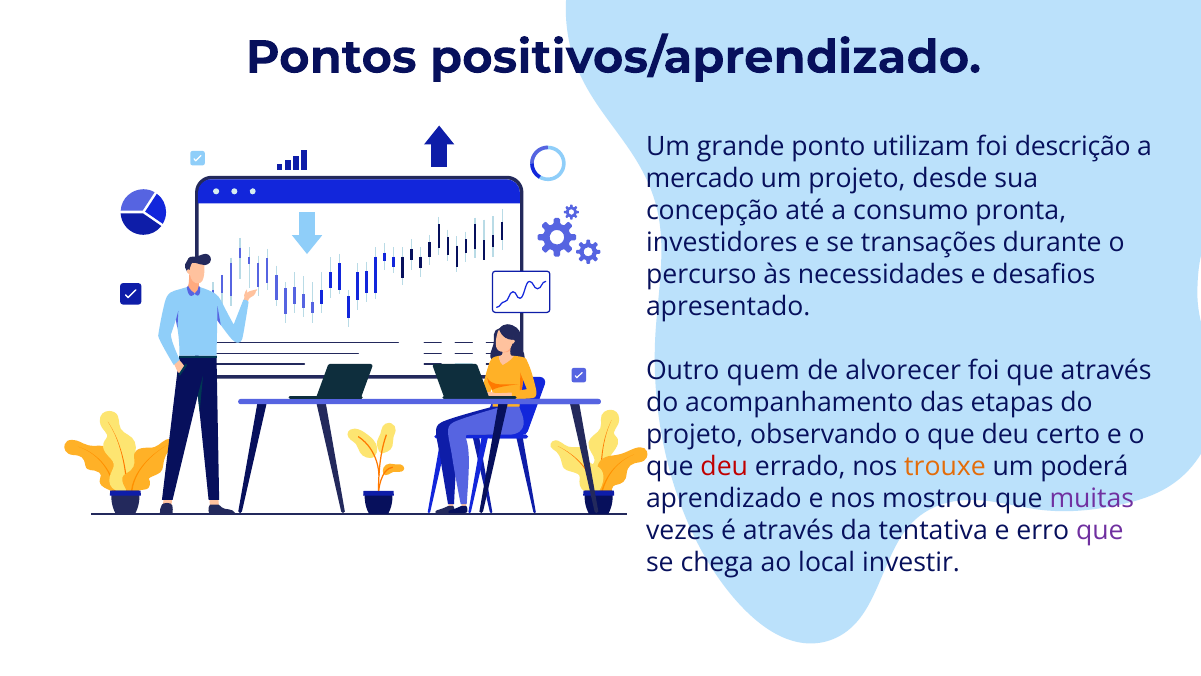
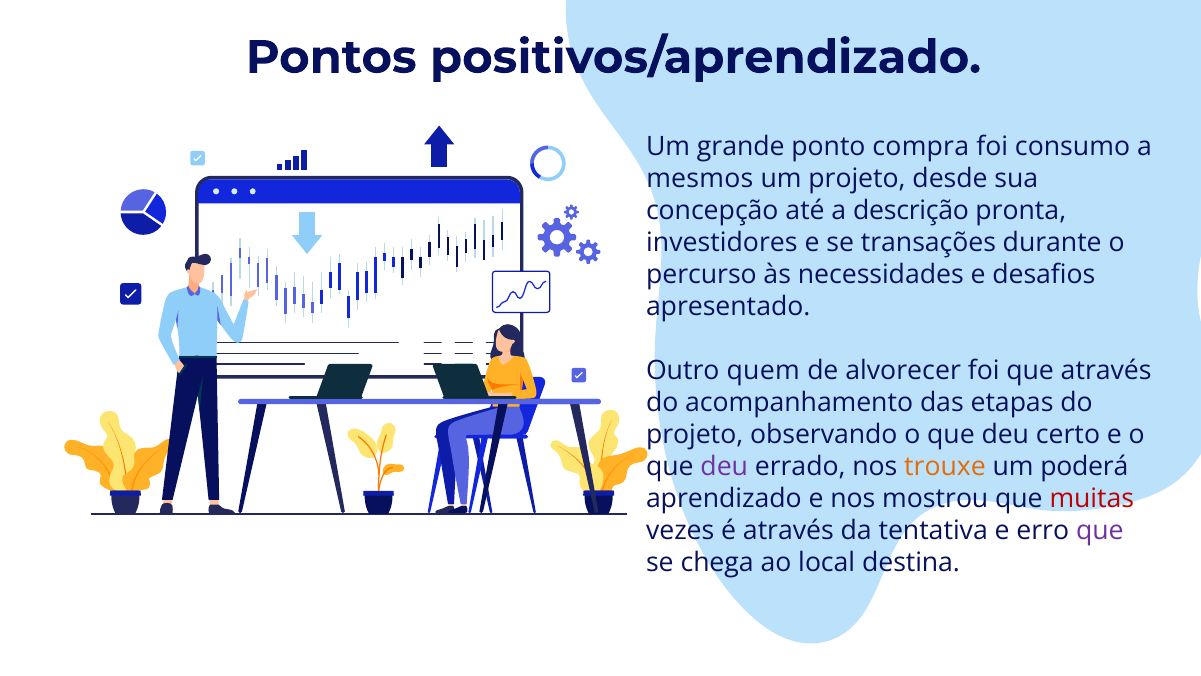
utilizam: utilizam -> compra (921, 146)
descrição: descrição -> consumo (1073, 146)
mercado: mercado -> mesmos (700, 178)
consumo: consumo -> descrição (911, 211)
deu colour: red -> purple (724, 467)
muitas colour: purple -> red (1092, 499)
investir: investir -> destina (911, 563)
